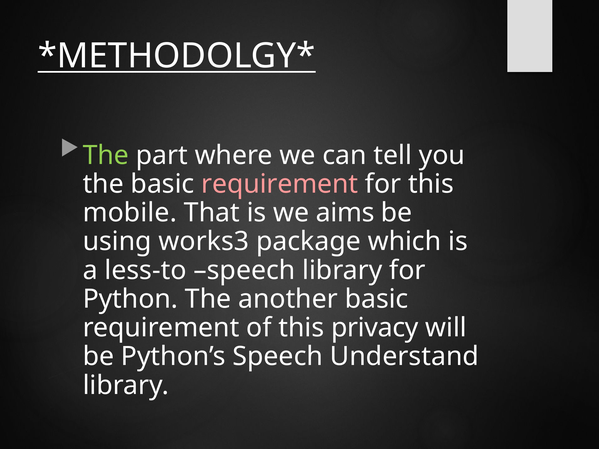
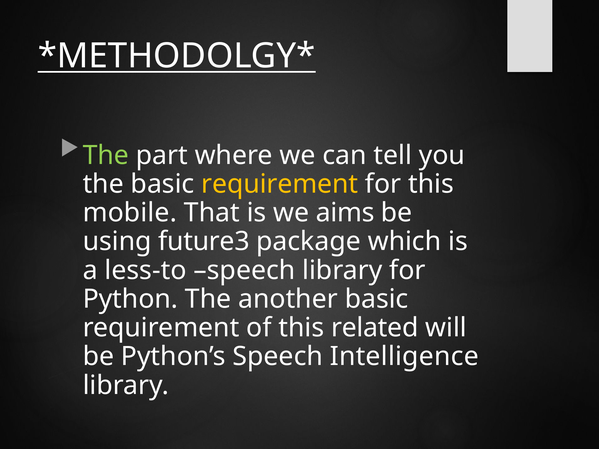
requirement colour: pink -> yellow (280, 184)
works3: works3 -> future3 (204, 242)
privacy: privacy -> related (375, 328)
Understand: Understand -> Intelligence (404, 357)
